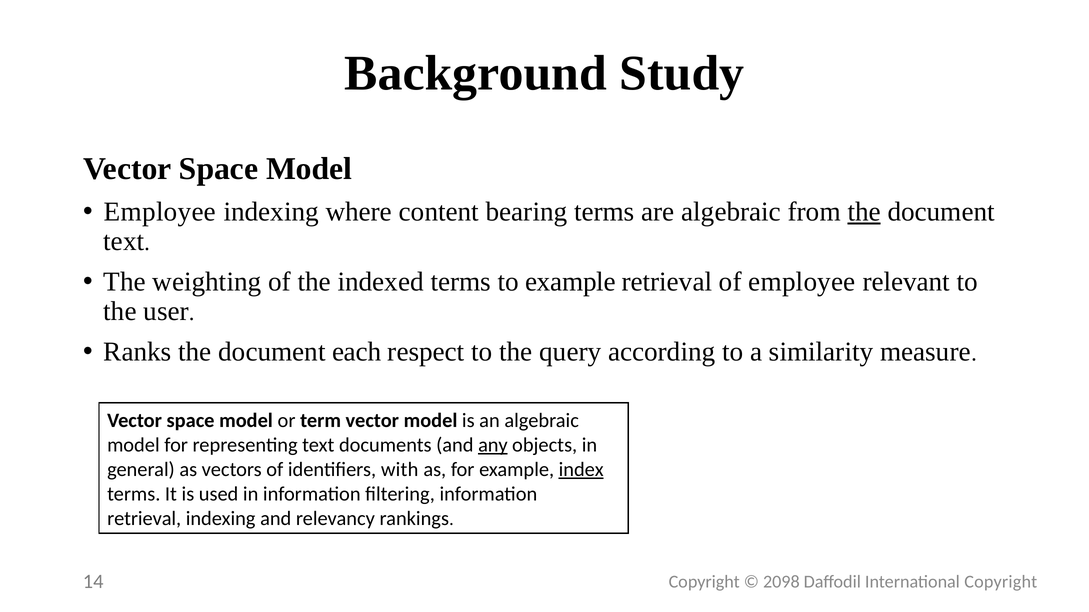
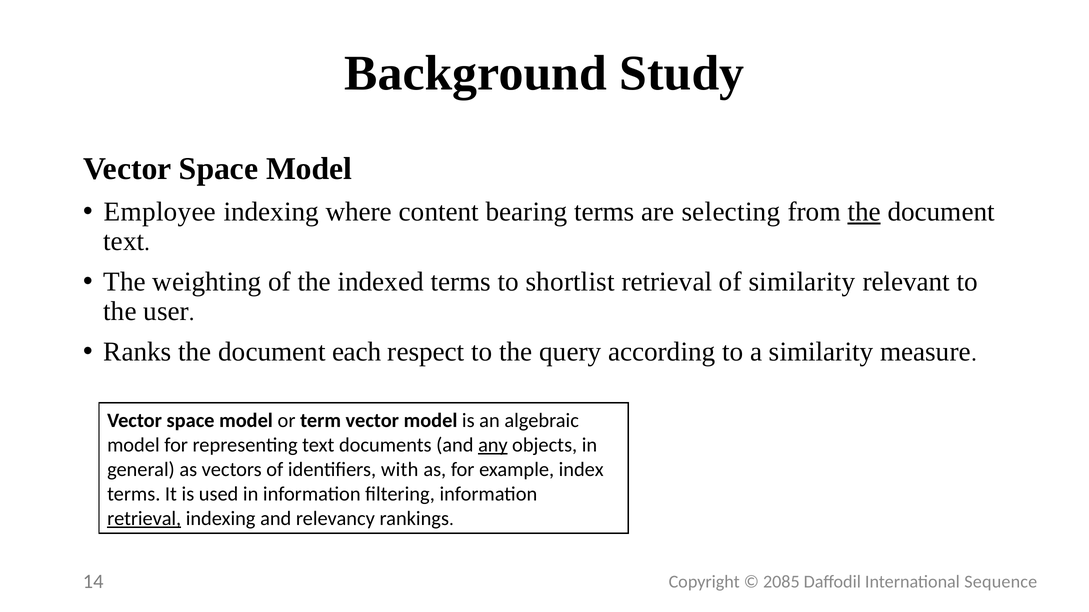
are algebraic: algebraic -> selecting (731, 212)
to example: example -> shortlist (570, 282)
of employee: employee -> similarity (802, 282)
index underline: present -> none (581, 470)
retrieval underline: none -> present (144, 519)
2098: 2098 -> 2085 (781, 582)
International Copyright: Copyright -> Sequence (1001, 582)
